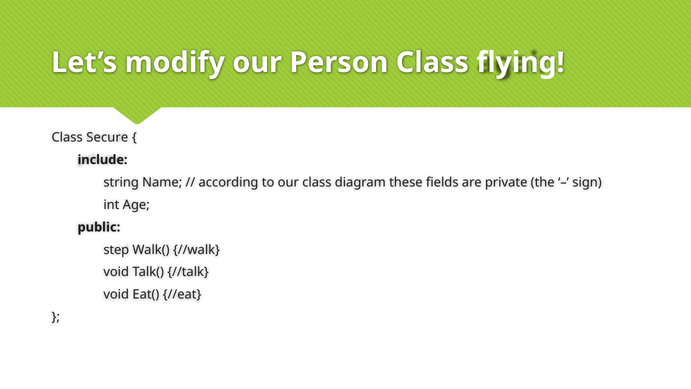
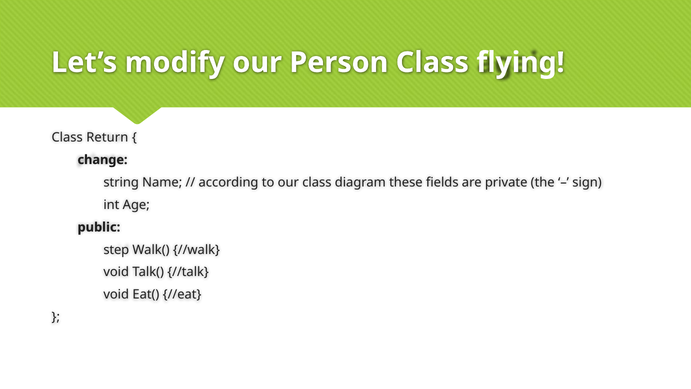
Secure: Secure -> Return (107, 137)
include: include -> change (103, 160)
